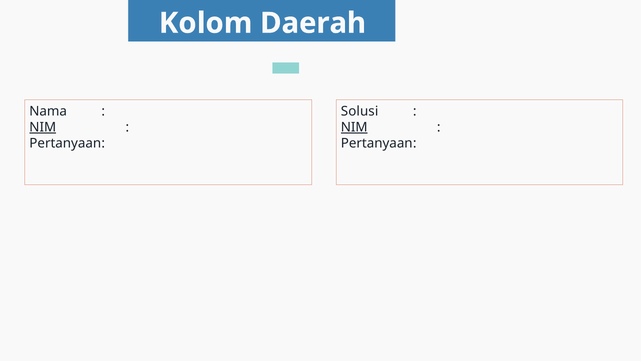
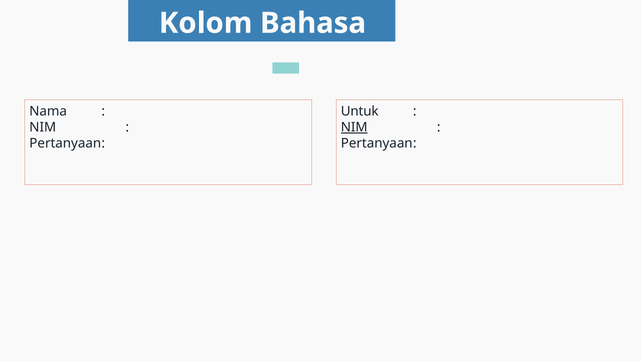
Daerah: Daerah -> Bahasa (313, 23)
Solusi: Solusi -> Untuk (360, 111)
NIM underline: present -> none (43, 127)
